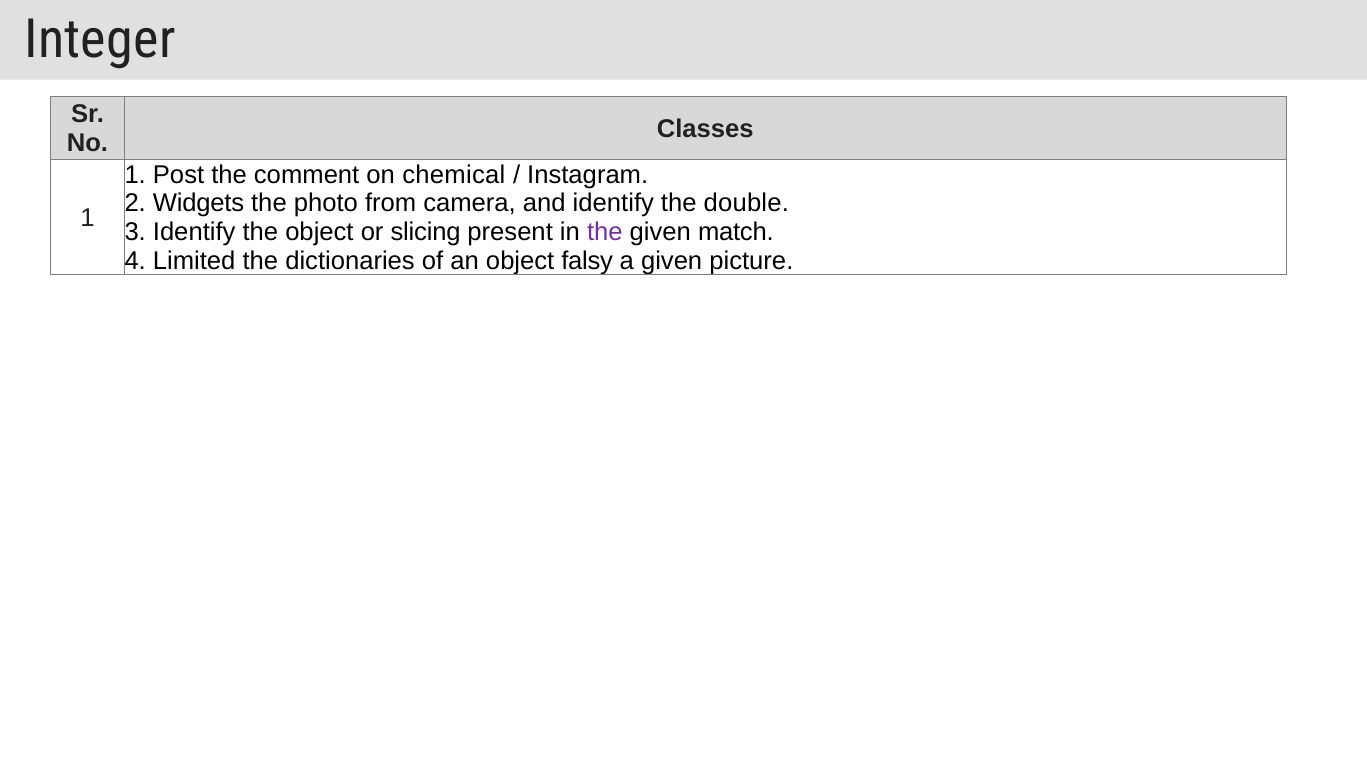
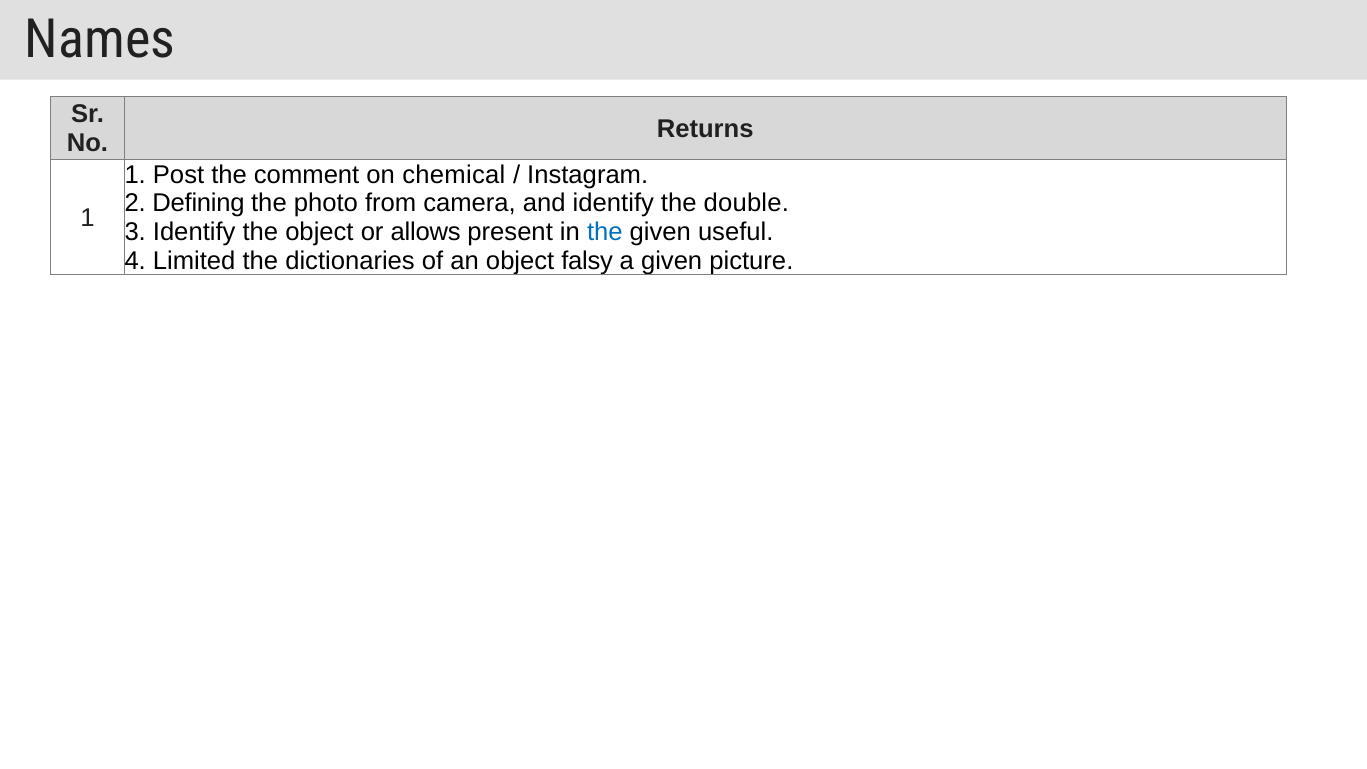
Integer: Integer -> Names (100, 40)
Classes: Classes -> Returns (705, 129)
Widgets: Widgets -> Defining (199, 203)
slicing: slicing -> allows (426, 232)
the colour: purple -> blue (605, 232)
match: match -> useful (736, 232)
